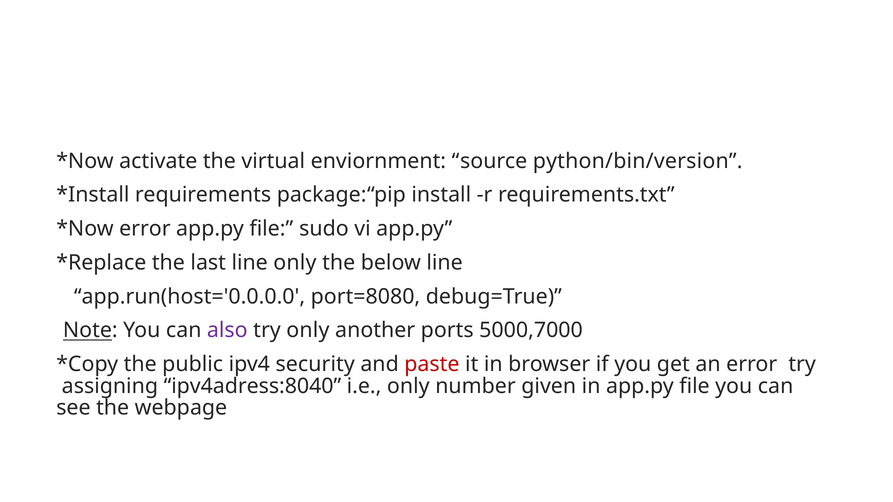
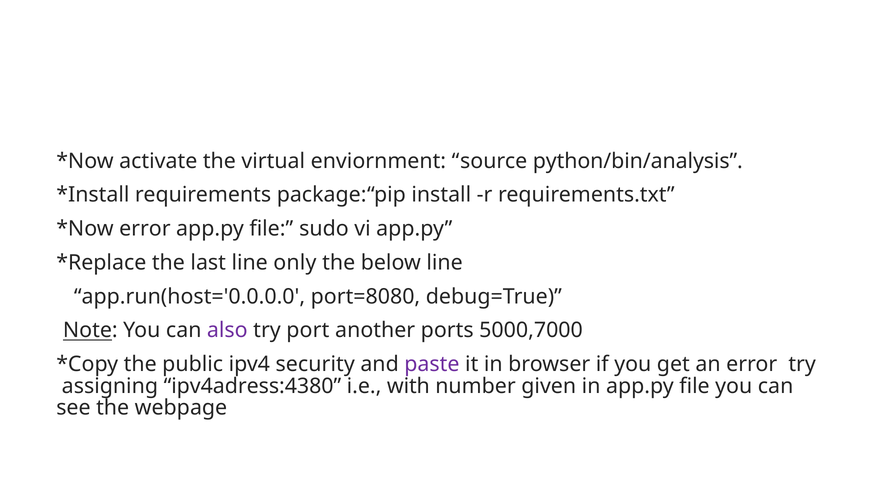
python/bin/version: python/bin/version -> python/bin/analysis (638, 161)
try only: only -> port (308, 331)
paste colour: red -> purple (432, 365)
ipv4adress:8040: ipv4adress:8040 -> ipv4adress:4380 (252, 386)
i.e only: only -> with (408, 386)
